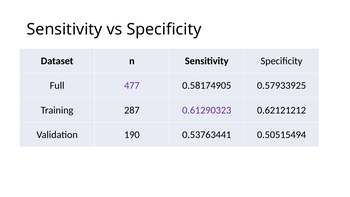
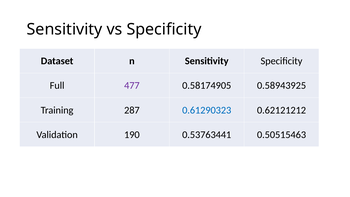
0.57933925: 0.57933925 -> 0.58943925 (282, 86)
0.61290323 colour: purple -> blue (207, 110)
0.50515494: 0.50515494 -> 0.50515463 (282, 135)
